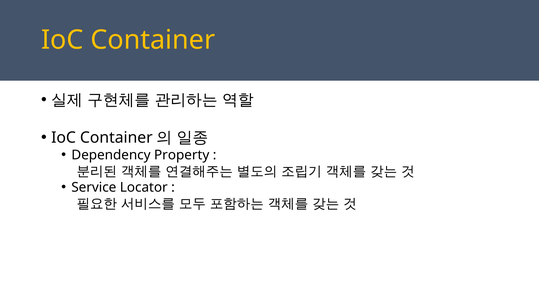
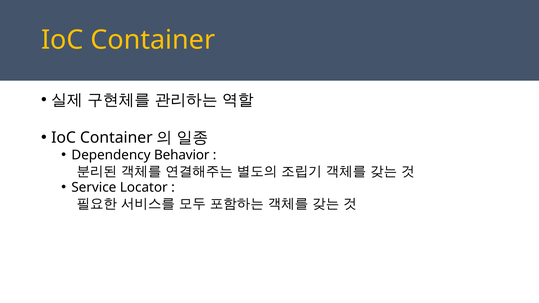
Property: Property -> Behavior (182, 155)
